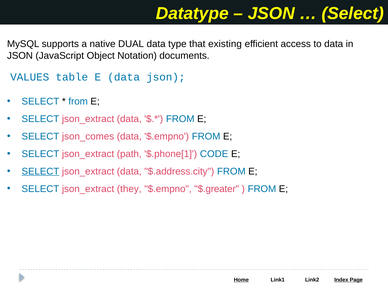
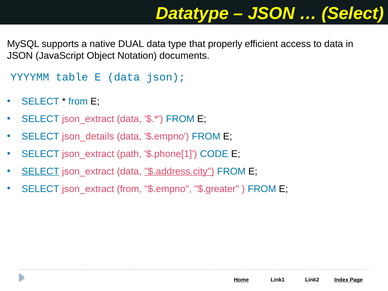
existing: existing -> properly (225, 44)
VALUES: VALUES -> YYYYMM (30, 77)
json_comes: json_comes -> json_details (88, 136)
$.address.city underline: none -> present (179, 171)
json_extract they: they -> from (129, 189)
